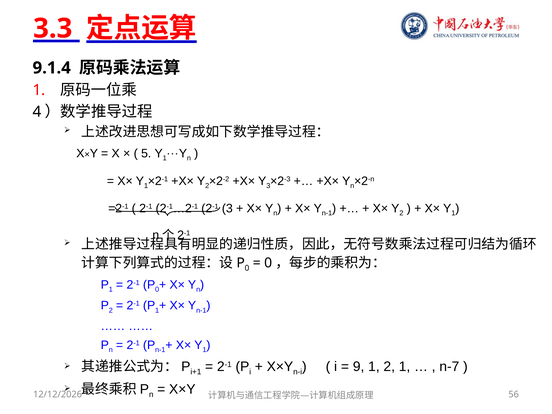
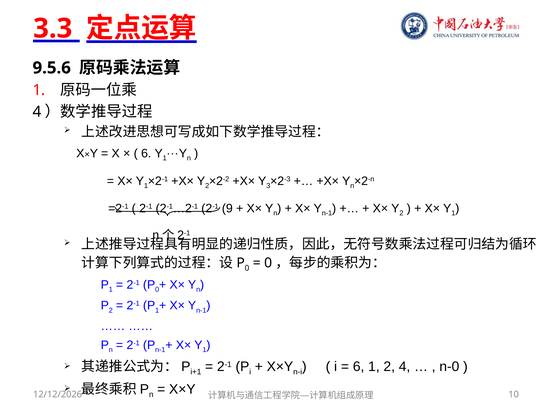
9.1.4: 9.1.4 -> 9.5.6 (52, 68)
5: 5 -> 6 (146, 153)
2-1 3: 3 -> 9 (227, 209)
9: 9 -> 6 (359, 367)
2 1: 1 -> 4 (405, 367)
n-7: n-7 -> n-0 (449, 367)
56: 56 -> 10 (514, 395)
